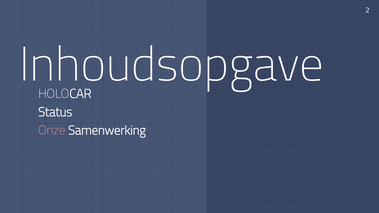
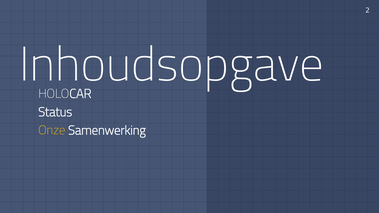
Onze colour: pink -> yellow (52, 130)
